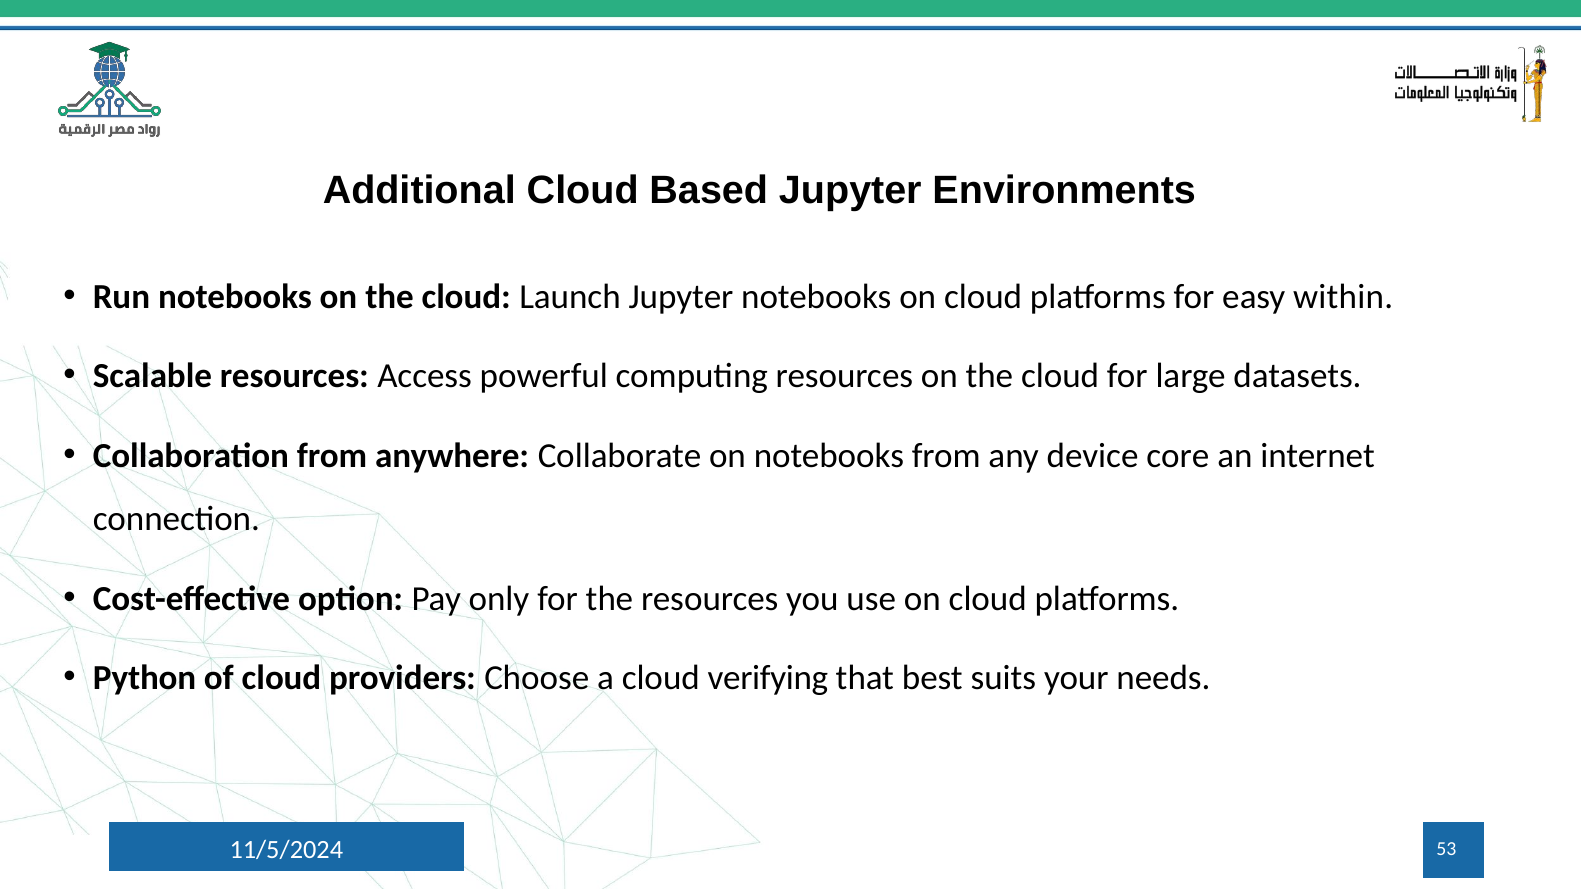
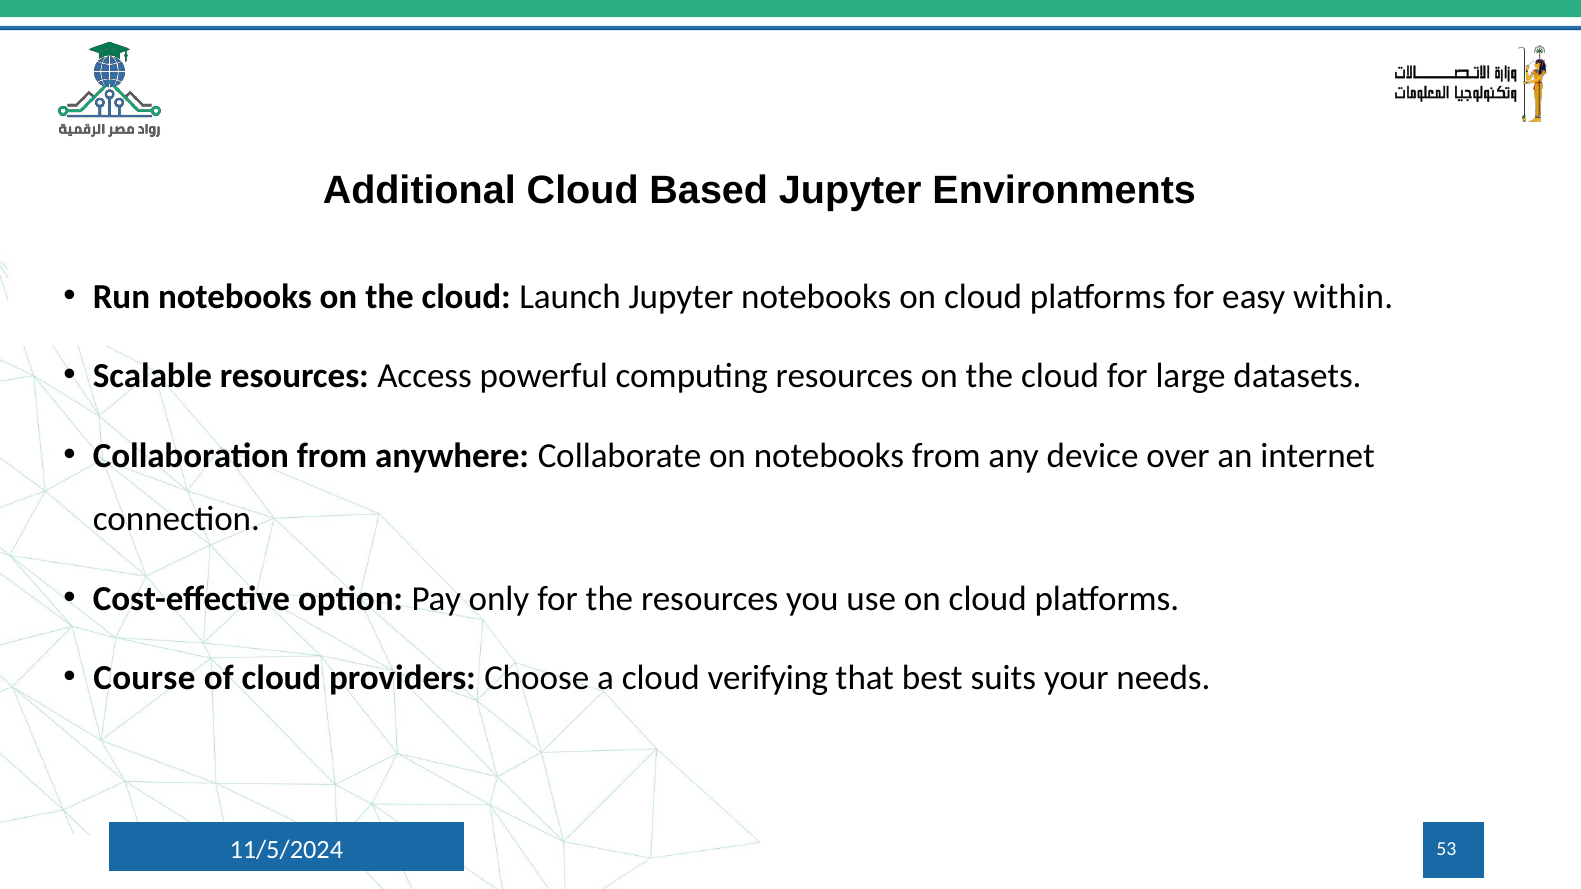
core: core -> over (1178, 456)
Python: Python -> Course (144, 678)
